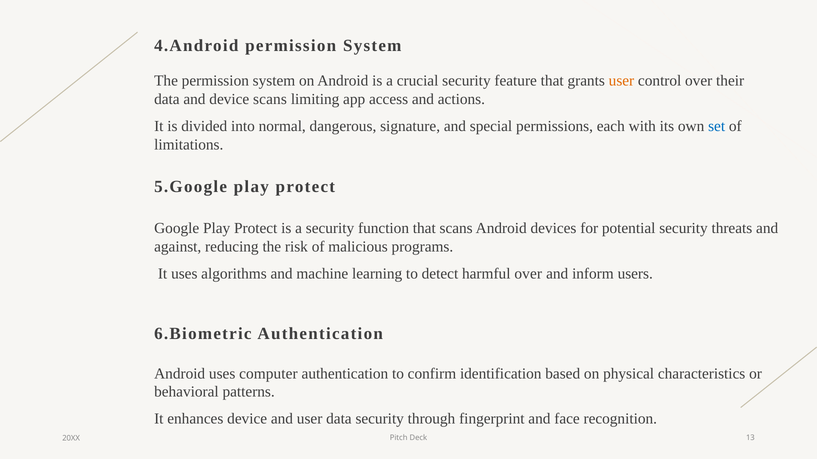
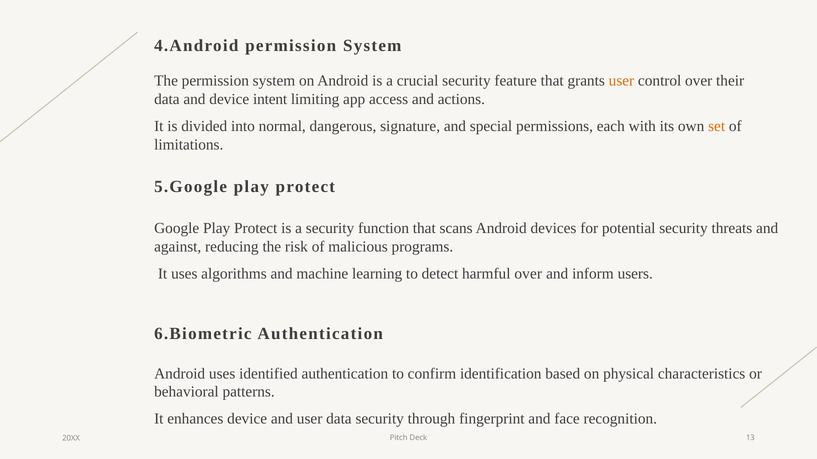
device scans: scans -> intent (270, 99)
set colour: blue -> orange (717, 126)
computer: computer -> identified (268, 374)
